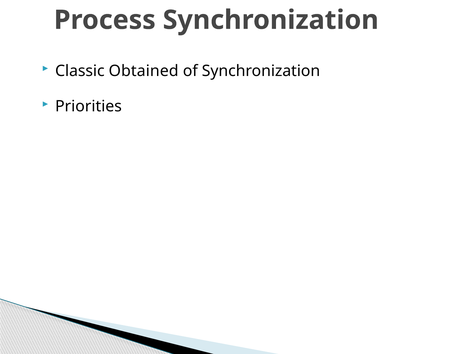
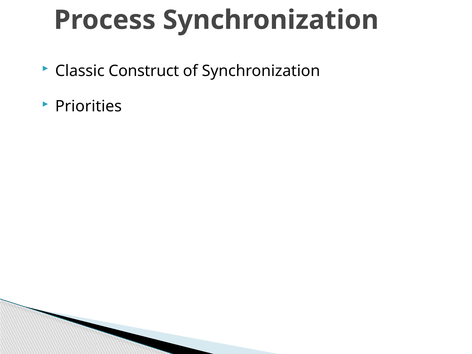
Obtained: Obtained -> Construct (144, 71)
